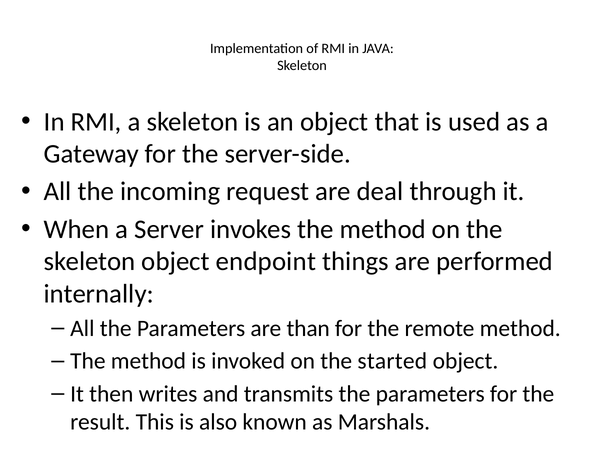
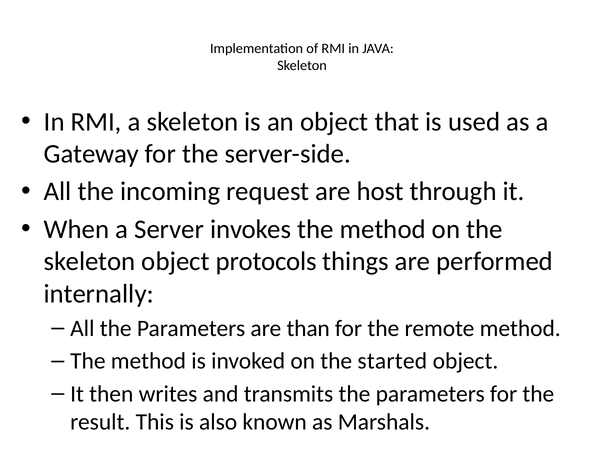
deal: deal -> host (380, 192)
endpoint: endpoint -> protocols (266, 261)
